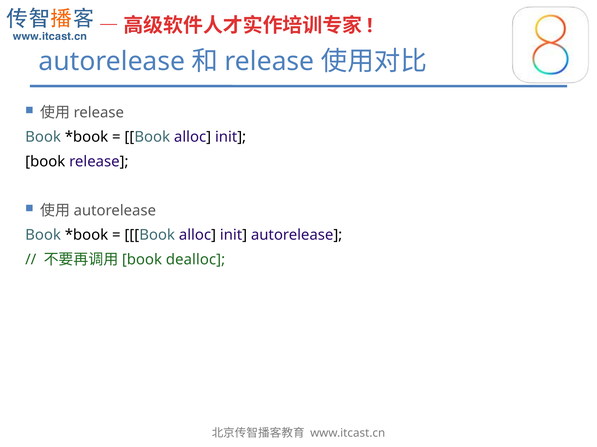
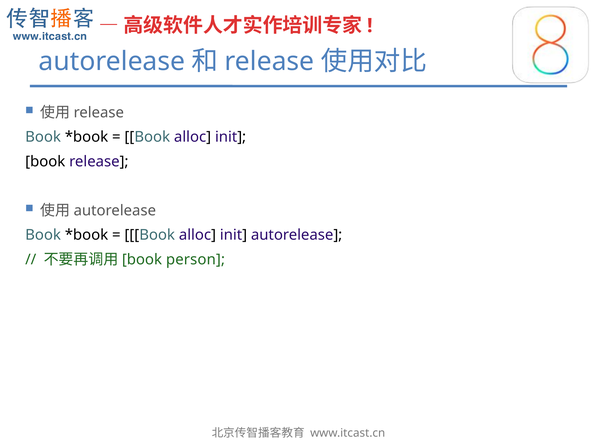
dealloc: dealloc -> person (195, 260)
